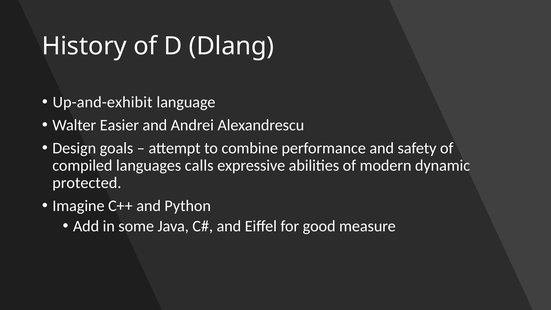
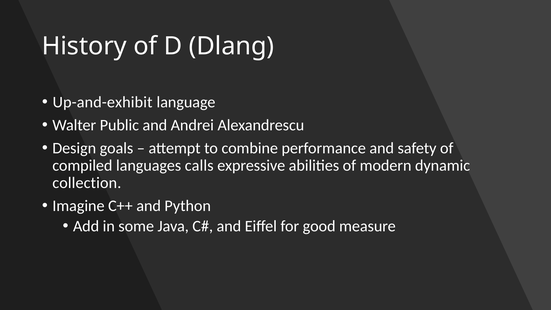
Easier: Easier -> Public (119, 125)
protected: protected -> collection (87, 183)
